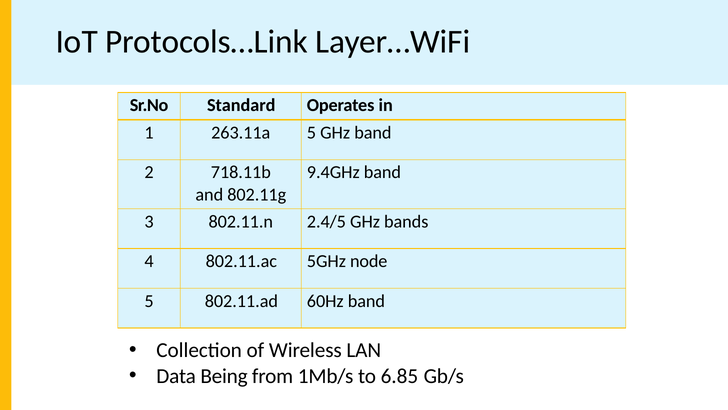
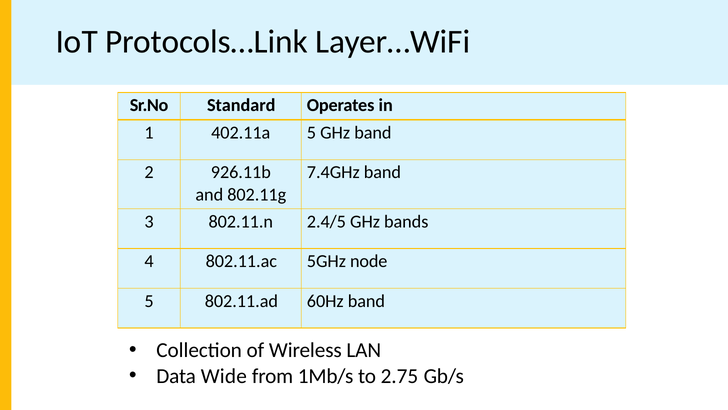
263.11a: 263.11a -> 402.11a (241, 133)
718.11b: 718.11b -> 926.11b (241, 172)
9.4GHz: 9.4GHz -> 7.4GHz (333, 172)
Being: Being -> Wide (224, 376)
6.85: 6.85 -> 2.75 (399, 376)
